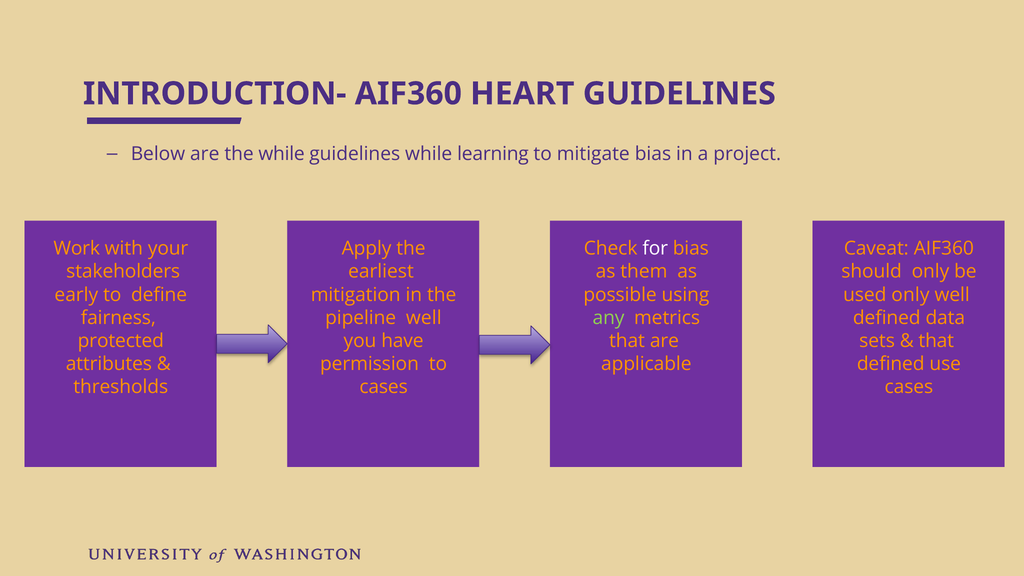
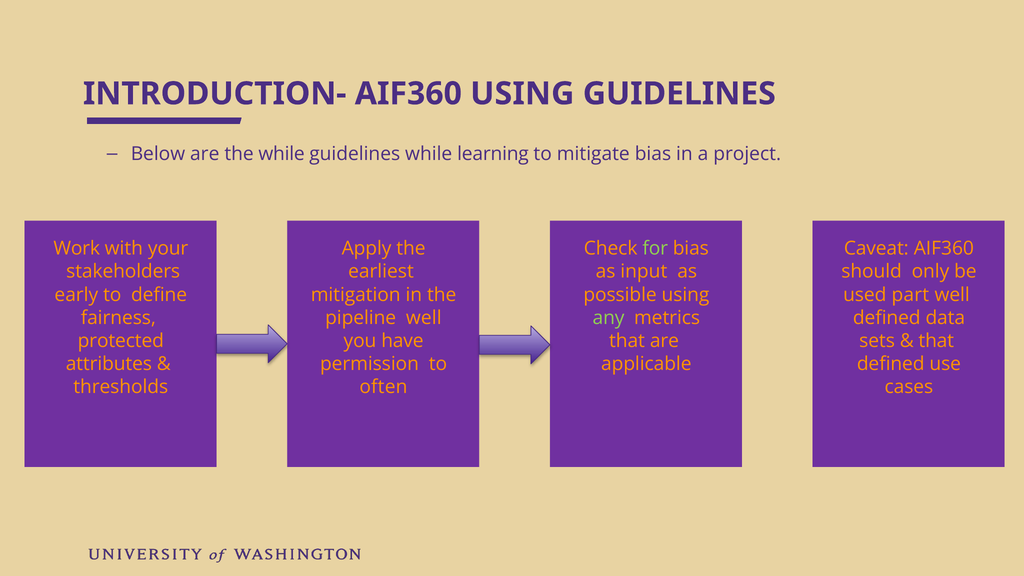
AIF360 HEART: HEART -> USING (522, 94)
for colour: white -> light green (655, 249)
them: them -> input (644, 272)
used only: only -> part (910, 295)
cases: cases -> often (383, 387)
